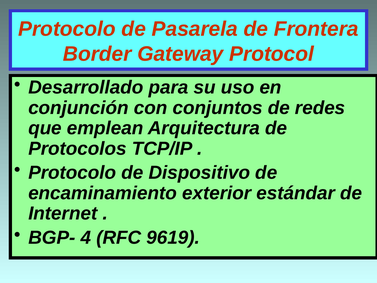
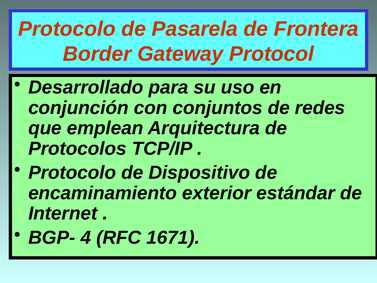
9619: 9619 -> 1671 (173, 237)
